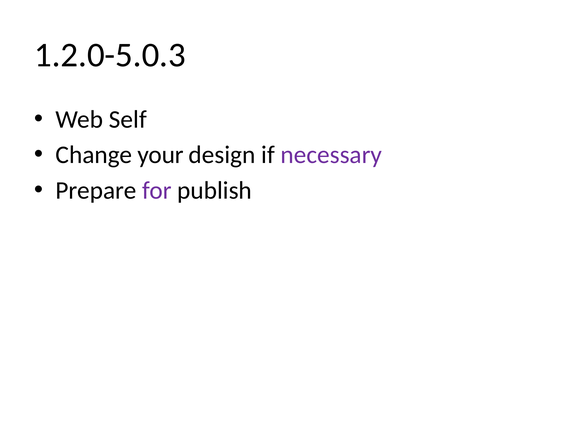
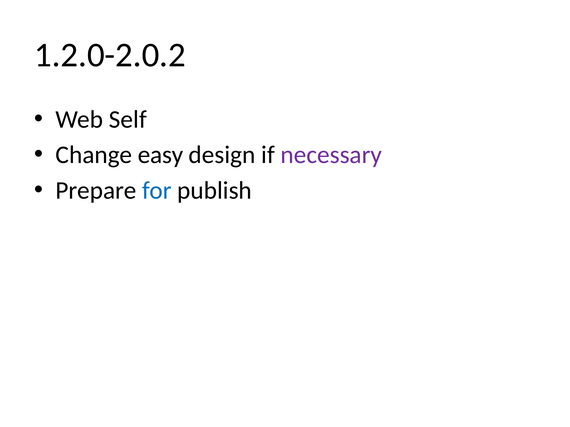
1.2.0-5.0.3: 1.2.0-5.0.3 -> 1.2.0-2.0.2 (110, 55)
your: your -> easy (160, 155)
for colour: purple -> blue (157, 191)
